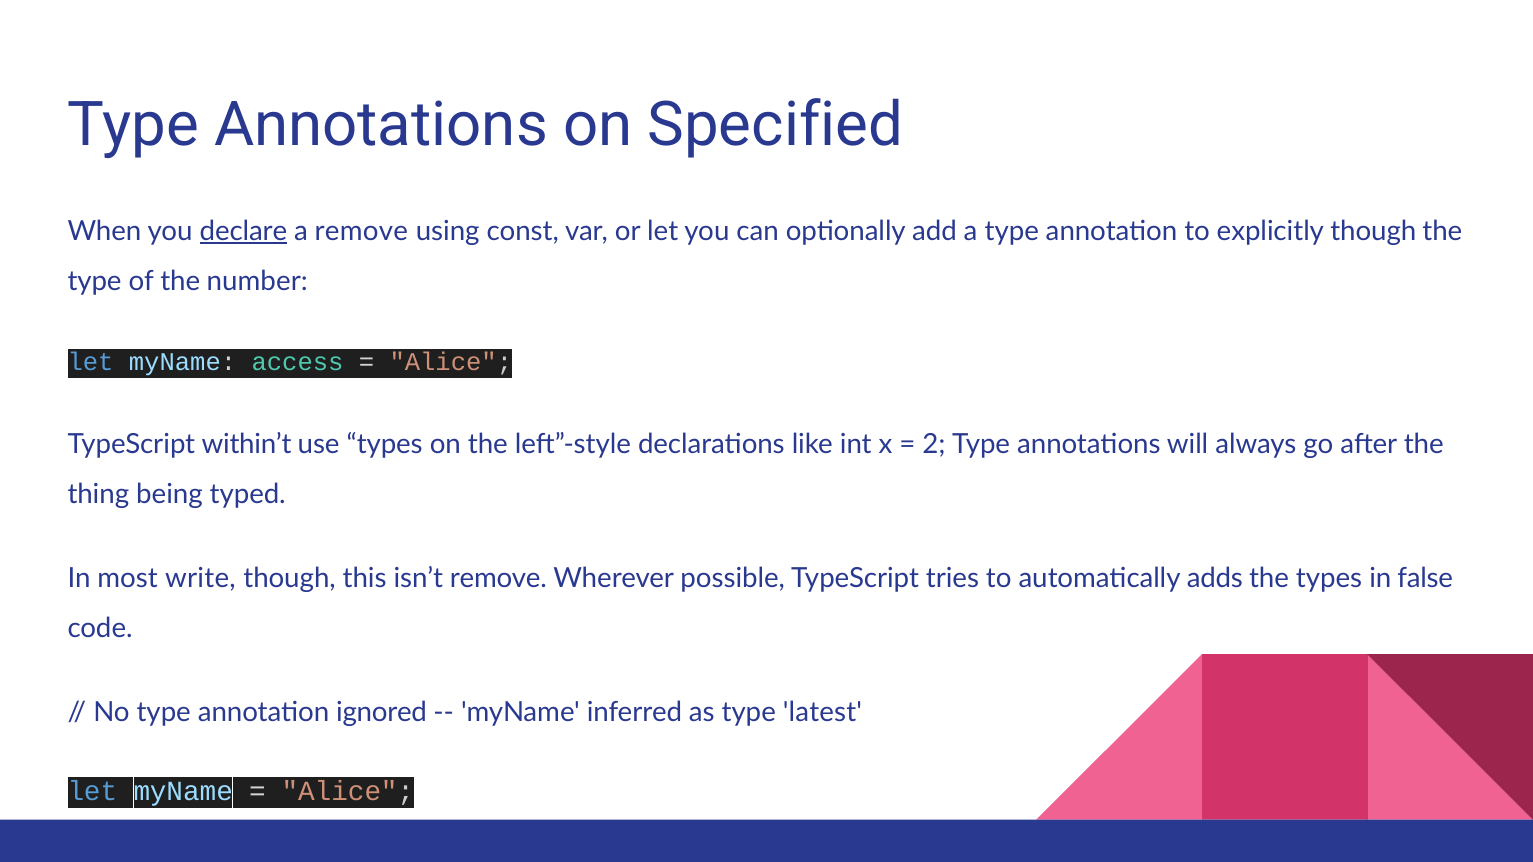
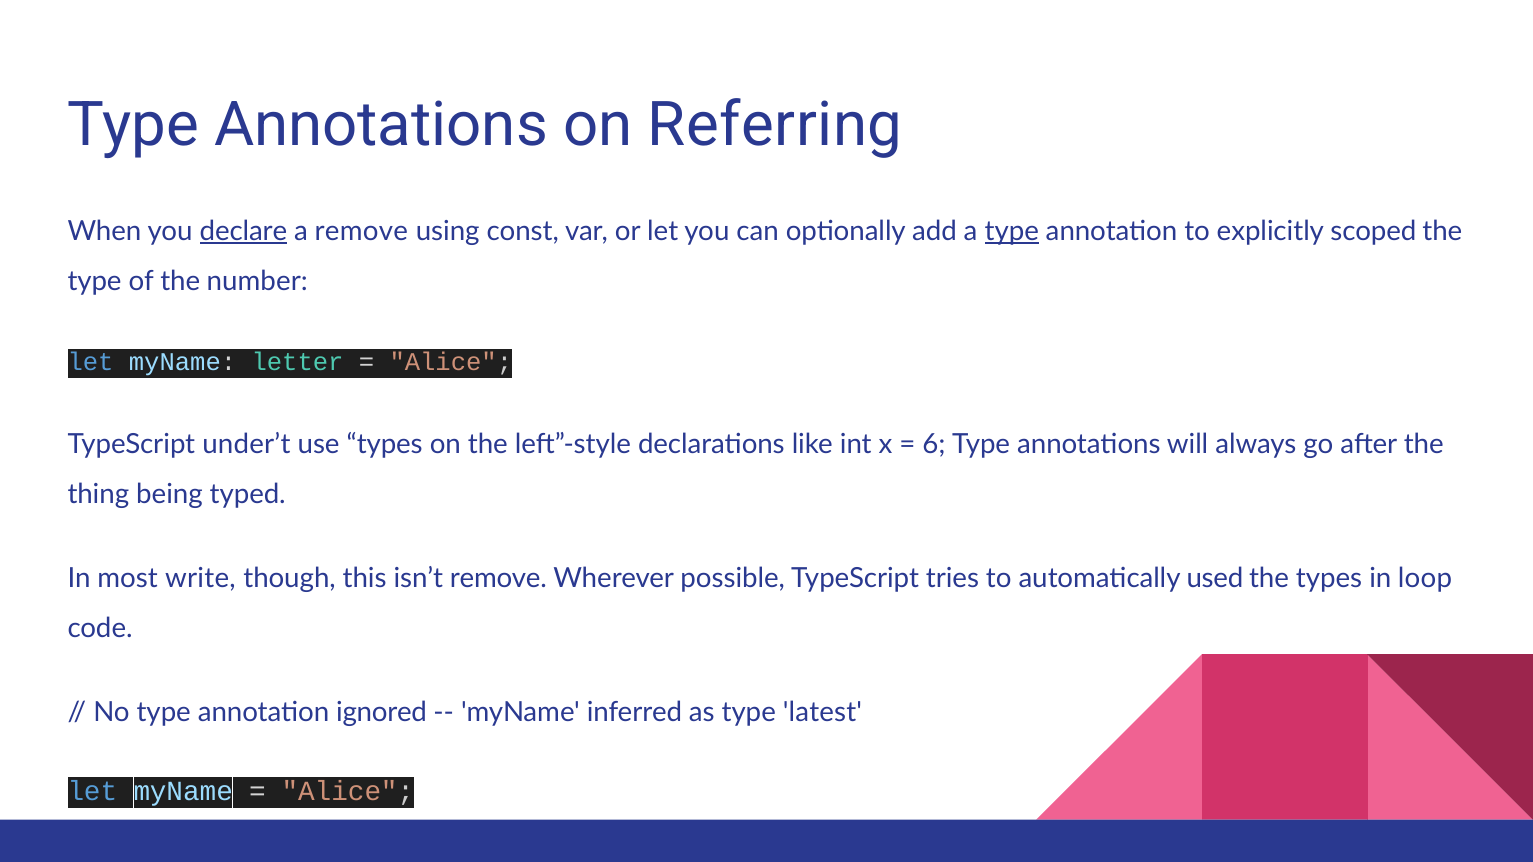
Specified: Specified -> Referring (775, 125)
type underline: none -> present (1012, 231)
explicitly though: though -> scoped (1373, 231)
access: access -> letter (298, 362)
within’t: within’t -> under’t (246, 445)
2: 2 -> 6 (934, 445)
adds: adds -> used (1215, 579)
false: false -> loop (1425, 579)
